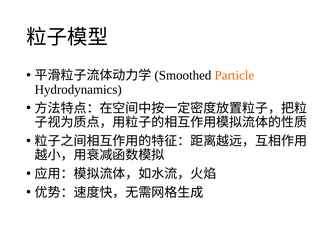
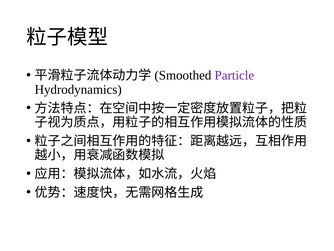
Particle colour: orange -> purple (234, 75)
